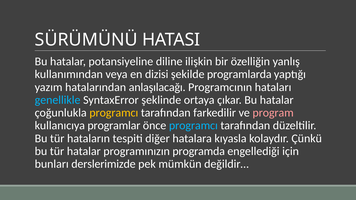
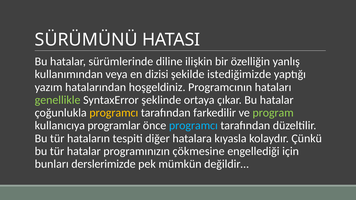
potansiyeline: potansiyeline -> sürümlerinde (121, 62)
programlarda: programlarda -> istediğimizde (239, 74)
anlaşılacağı: anlaşılacağı -> hoşgeldiniz (157, 87)
genellikle colour: light blue -> light green (58, 100)
program colour: pink -> light green (273, 113)
programda: programda -> çökmesine (199, 151)
